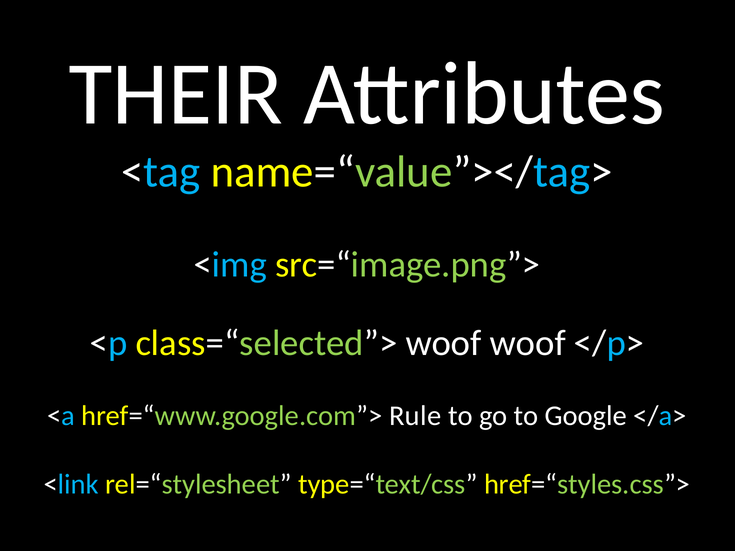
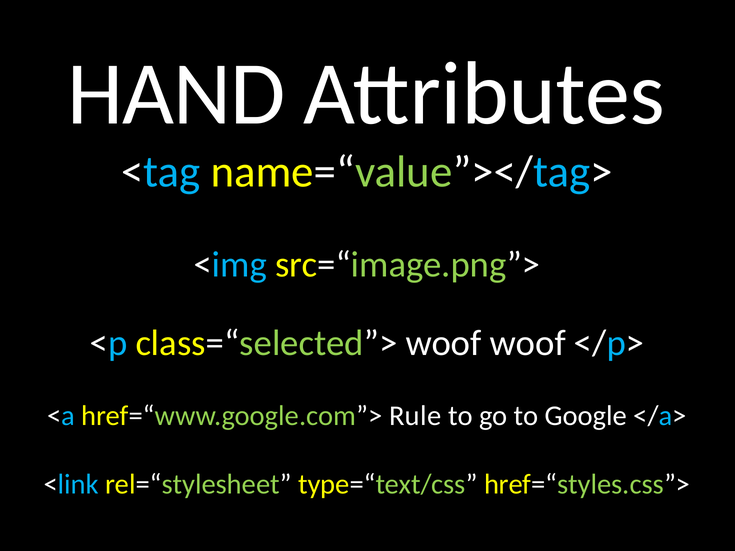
THEIR: THEIR -> HAND (176, 94)
